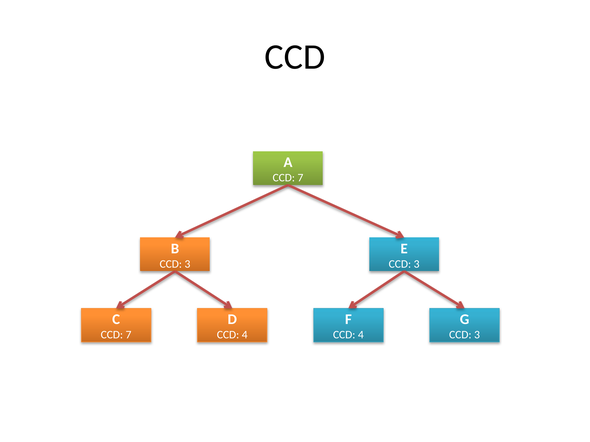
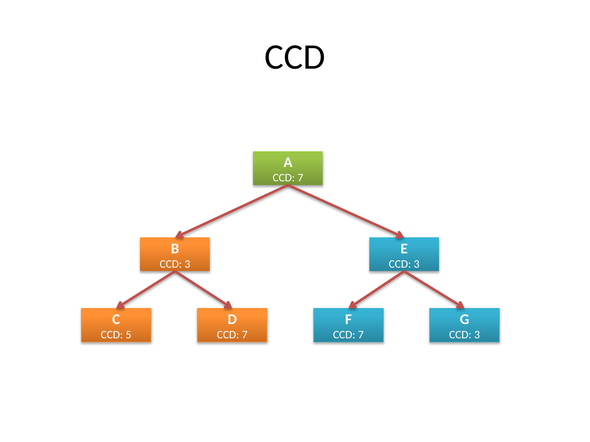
7: 7 -> 5 (129, 335)
4: 4 -> 7 (245, 335)
4: 4 -> 7 (361, 335)
